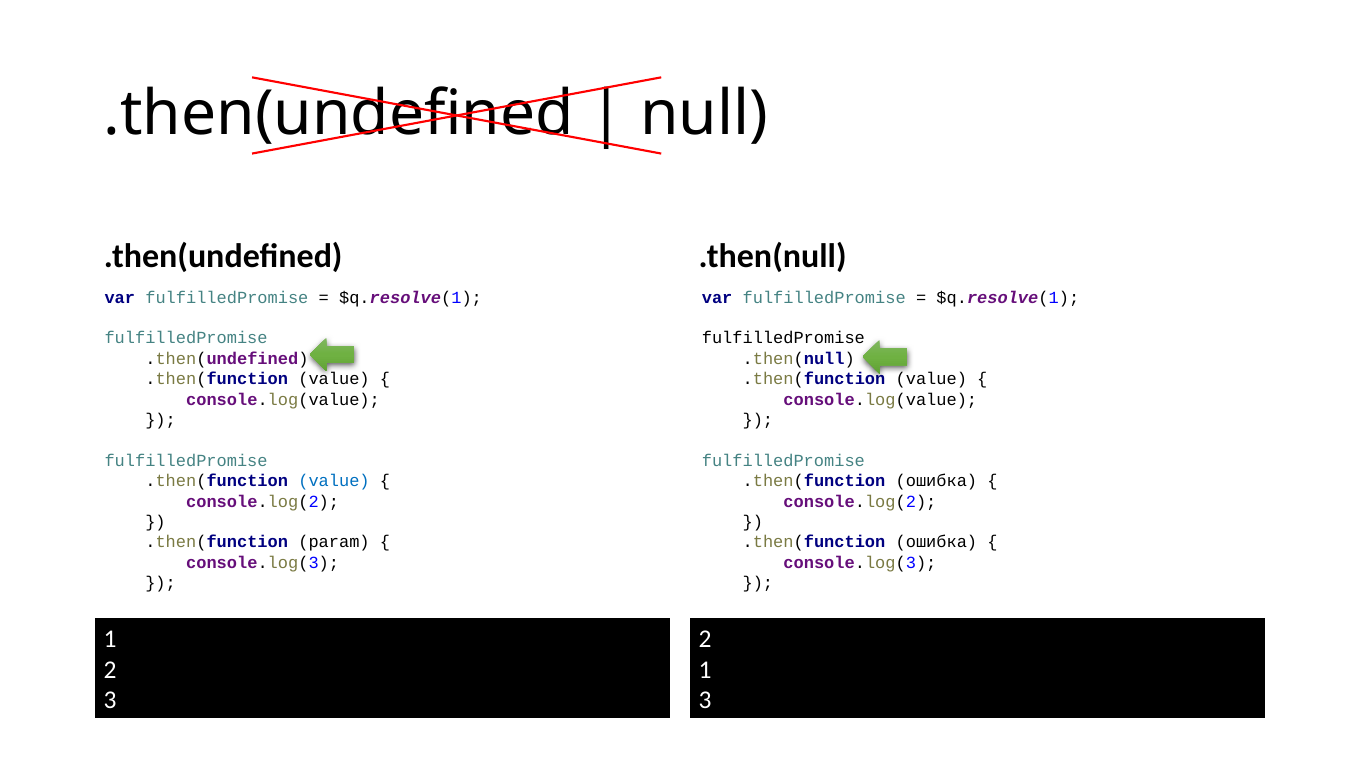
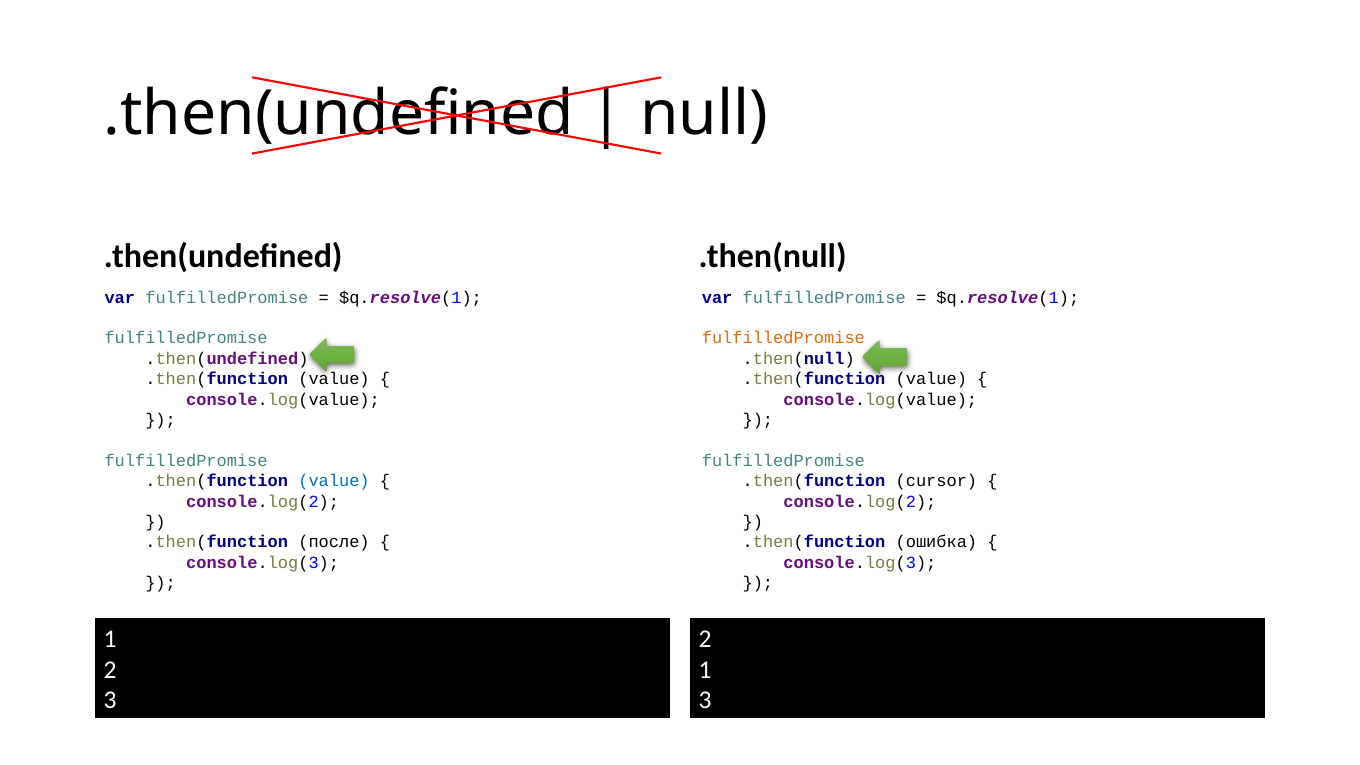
fulfilledPromise colour: black -> orange (783, 338)
ошибка: ошибка -> cursor (936, 481)
param: param -> после (334, 542)
